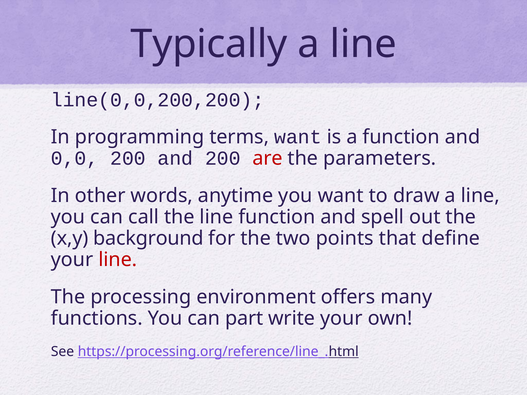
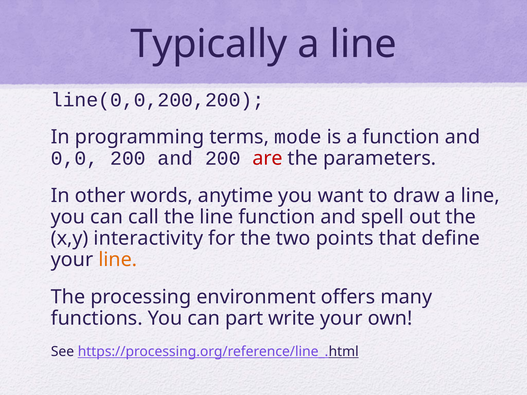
terms want: want -> mode (298, 137)
background: background -> interactivity (148, 238)
line colour: red -> orange (118, 260)
